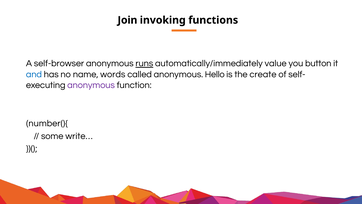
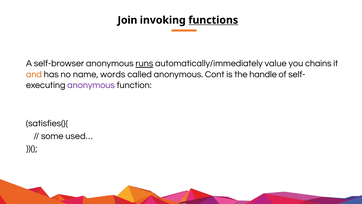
functions underline: none -> present (213, 20)
button: button -> chains (318, 63)
and colour: blue -> orange (34, 74)
Hello: Hello -> Cont (215, 74)
create: create -> handle (263, 74)
number(){: number(){ -> satisfies(){ (47, 123)
write…: write… -> used… (79, 136)
